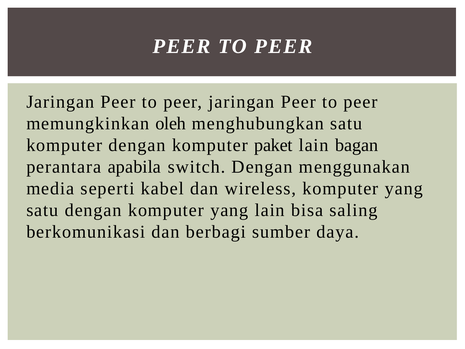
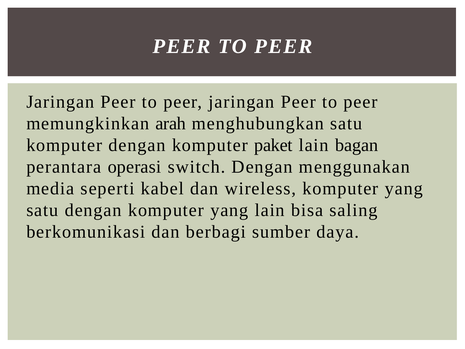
oleh: oleh -> arah (171, 123)
apabila: apabila -> operasi (134, 167)
